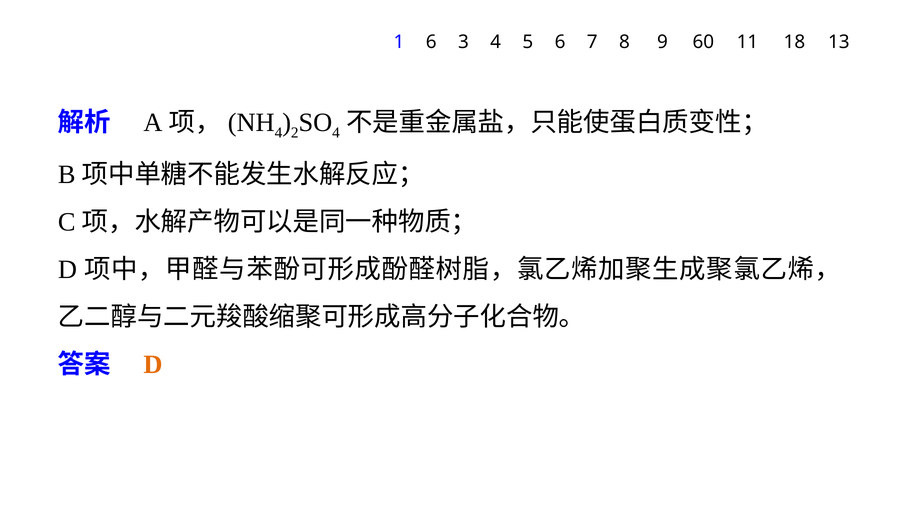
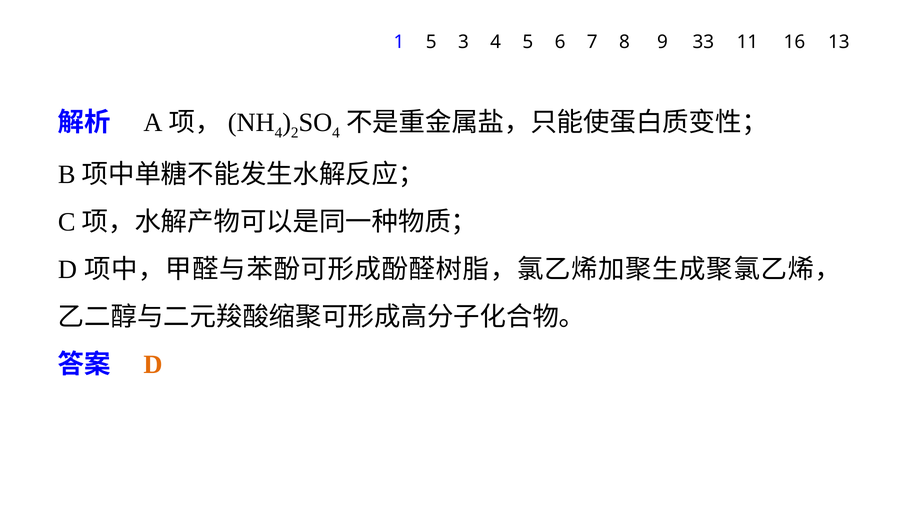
1 6: 6 -> 5 (431, 42)
60: 60 -> 33 (703, 42)
18: 18 -> 16 (794, 42)
